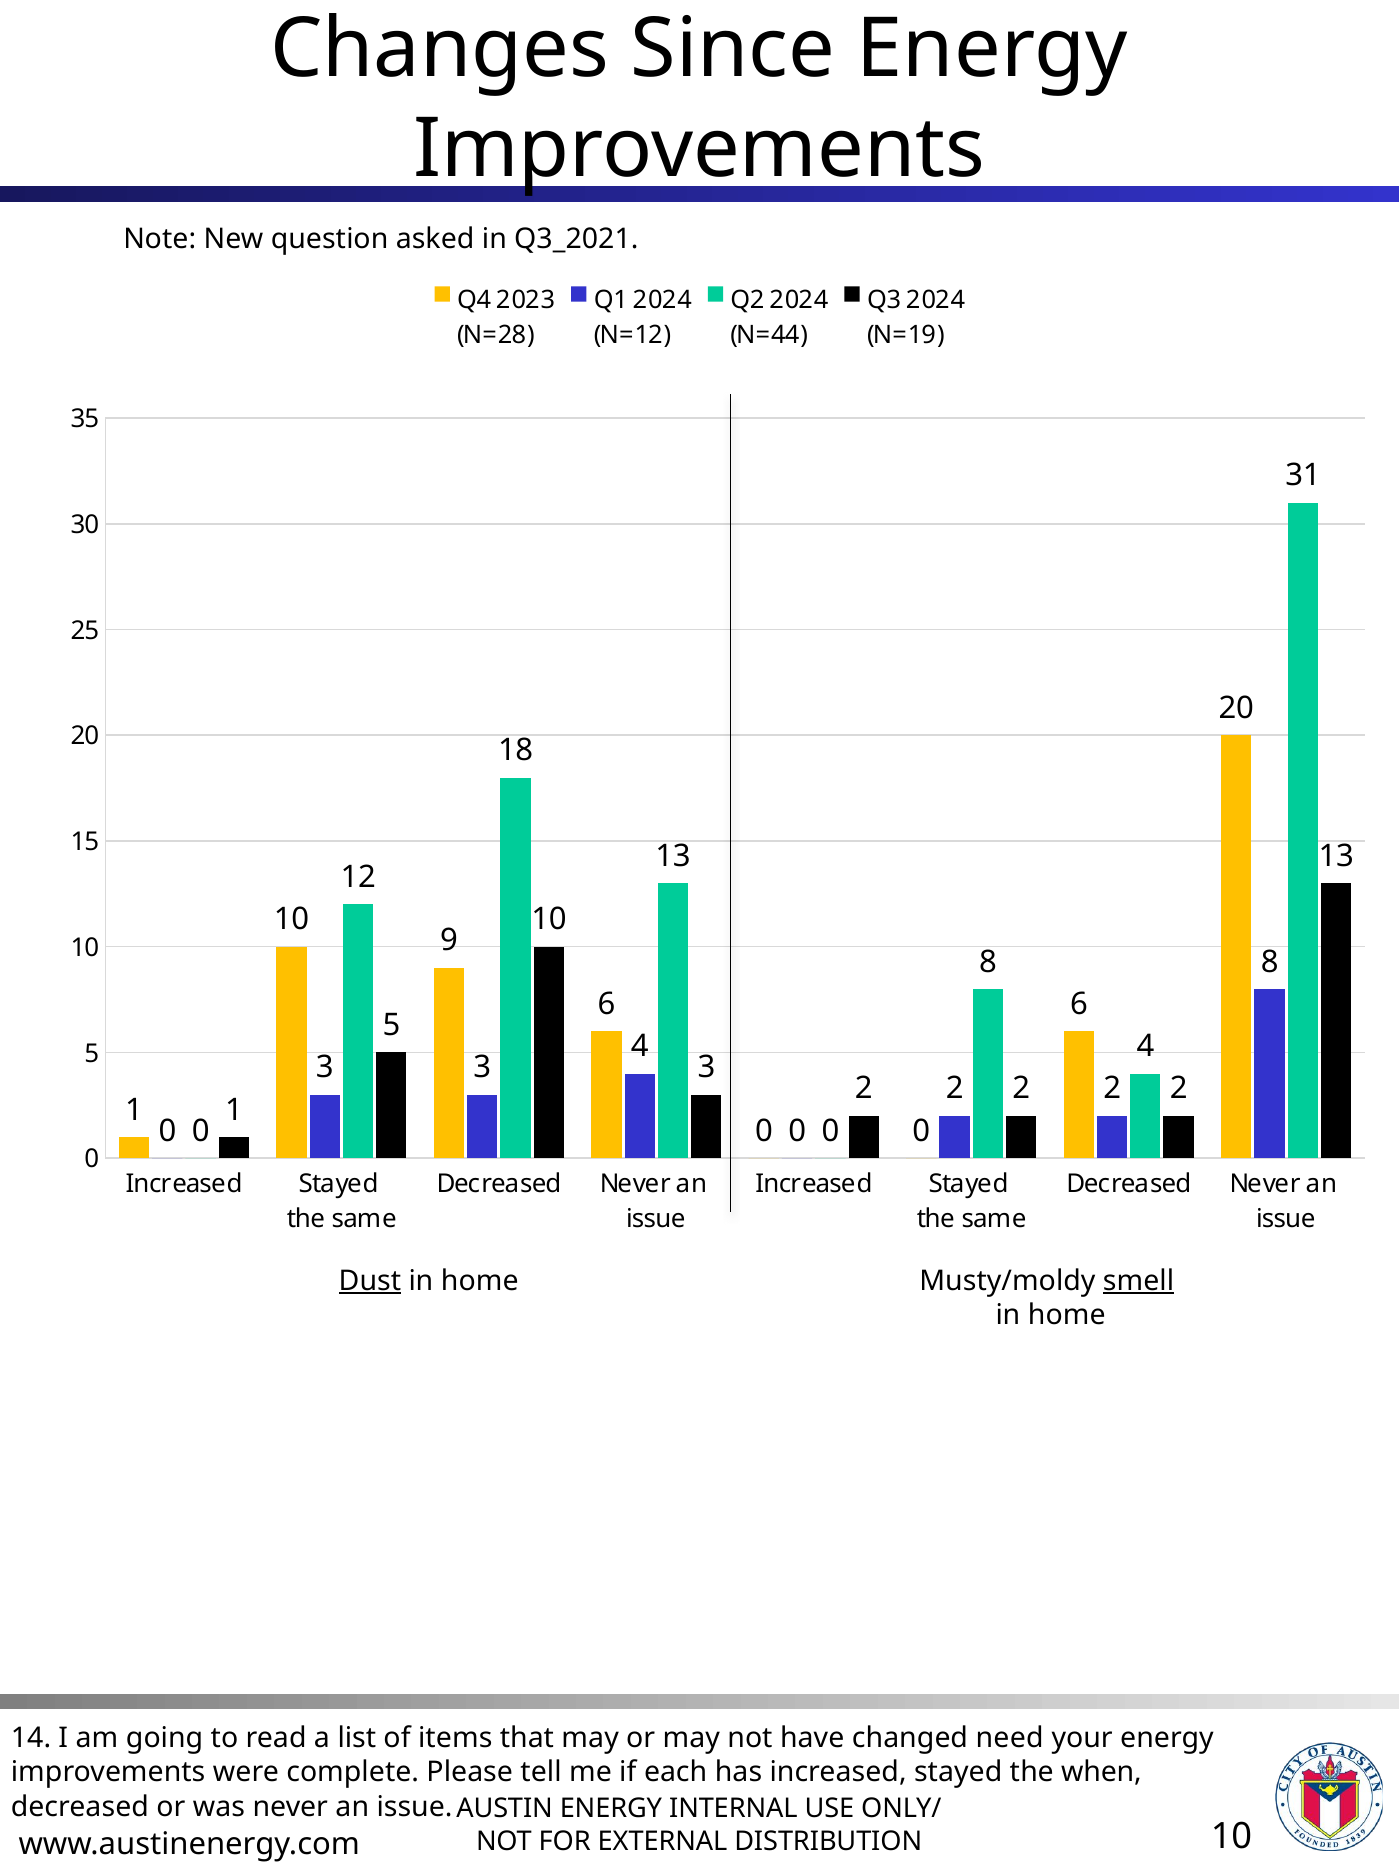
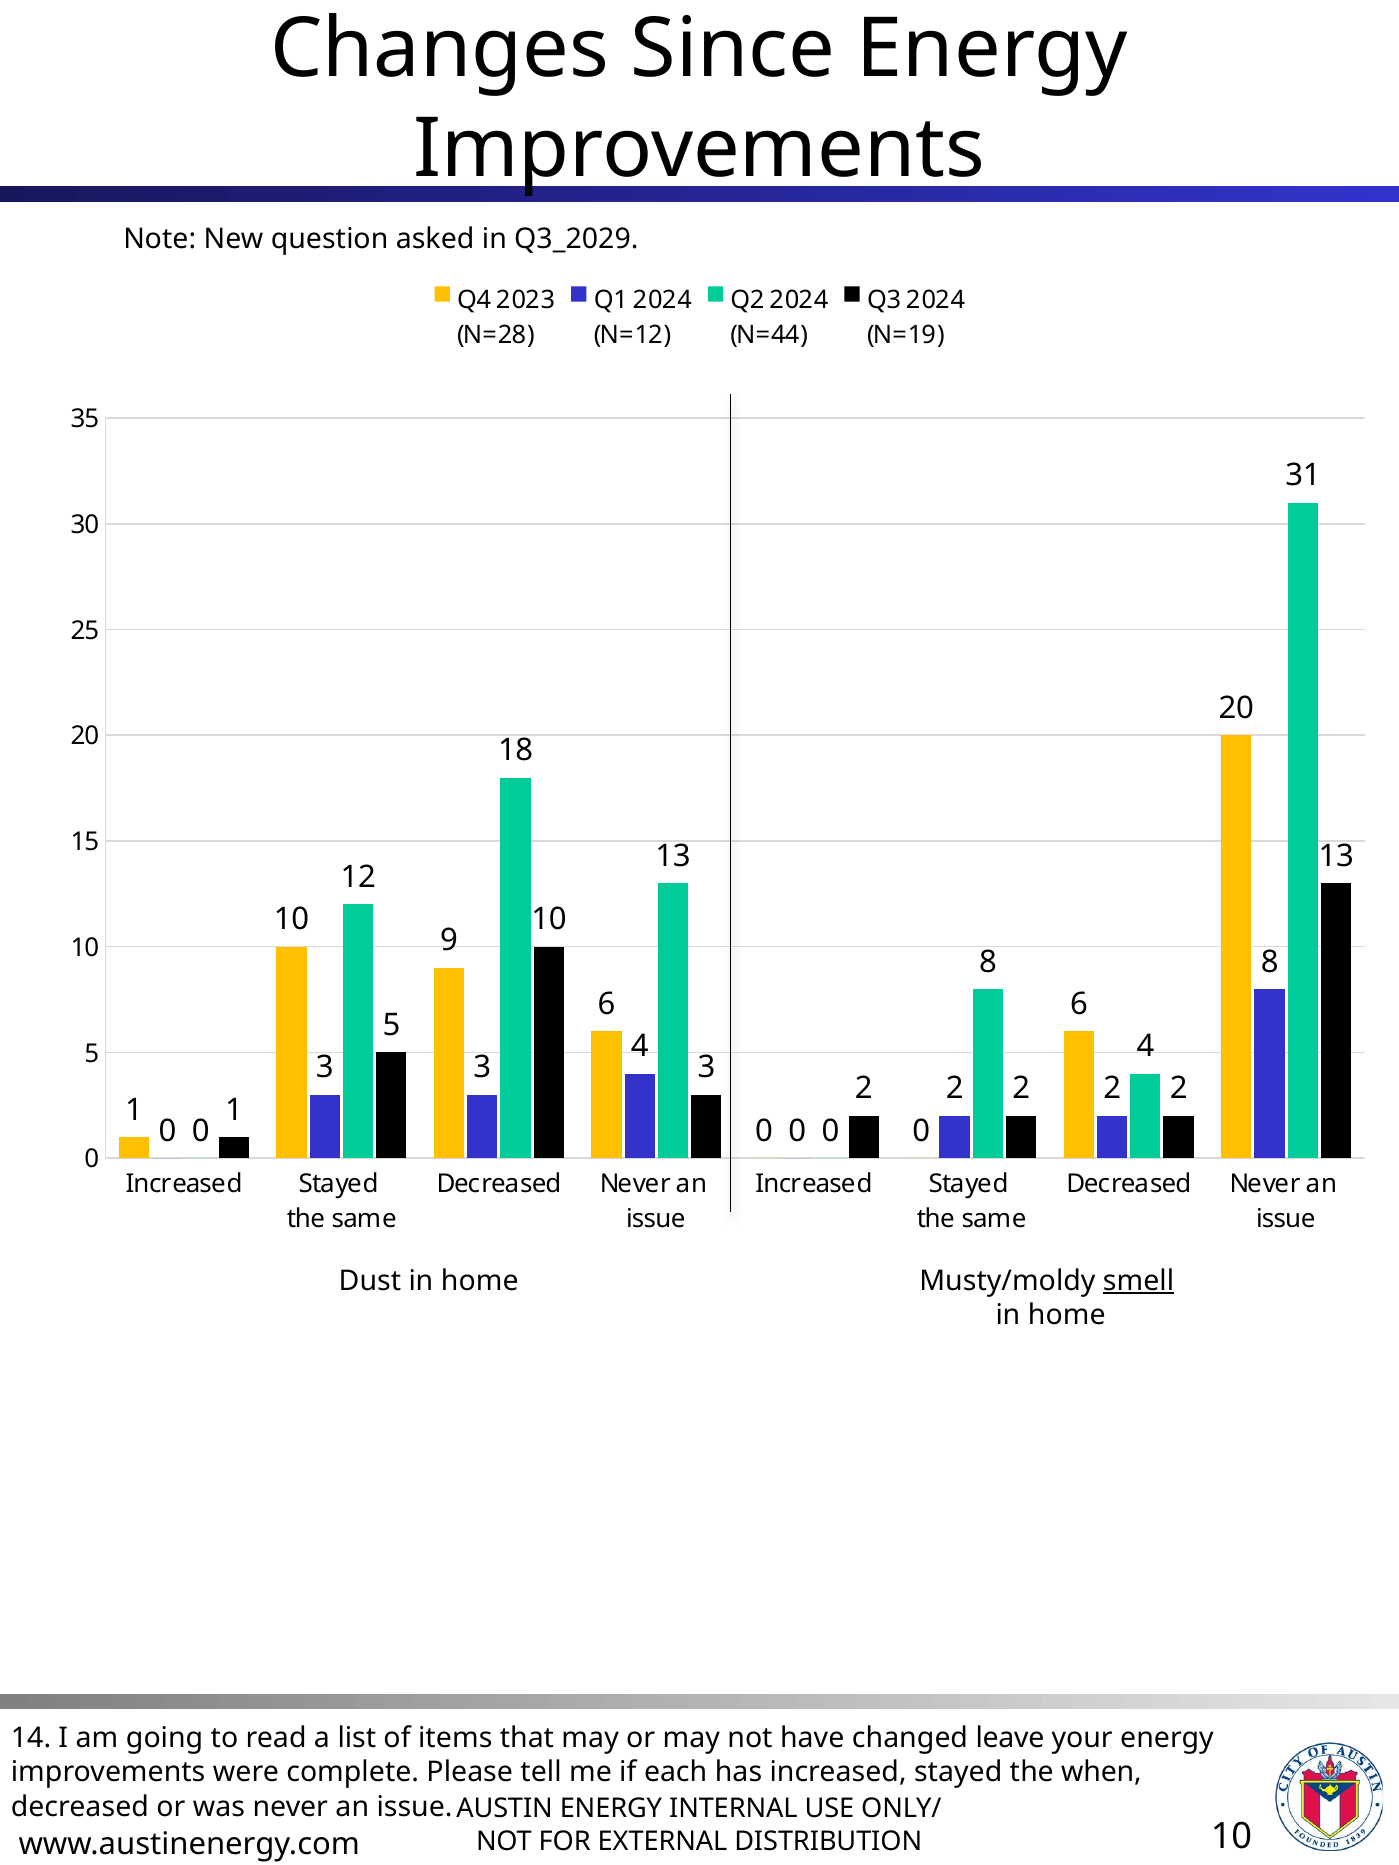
Q3_2021: Q3_2021 -> Q3_2029 (576, 239)
Dust underline: present -> none (370, 1281)
need: need -> leave (1010, 1739)
